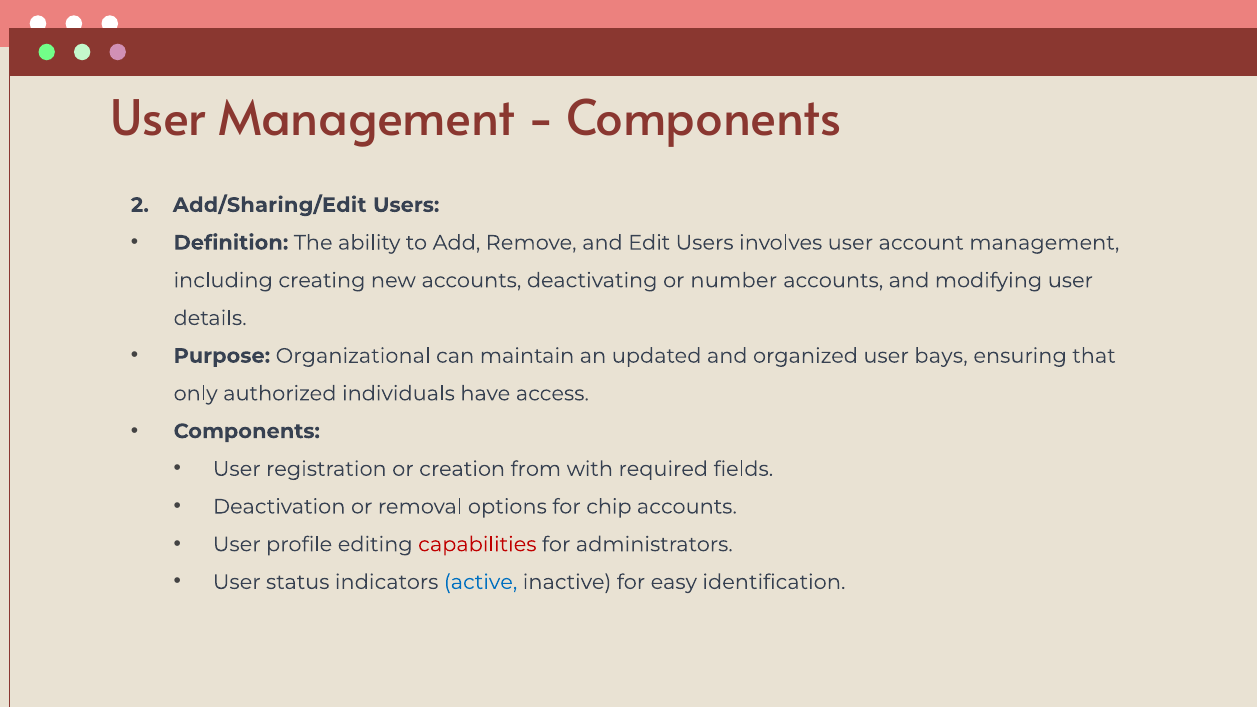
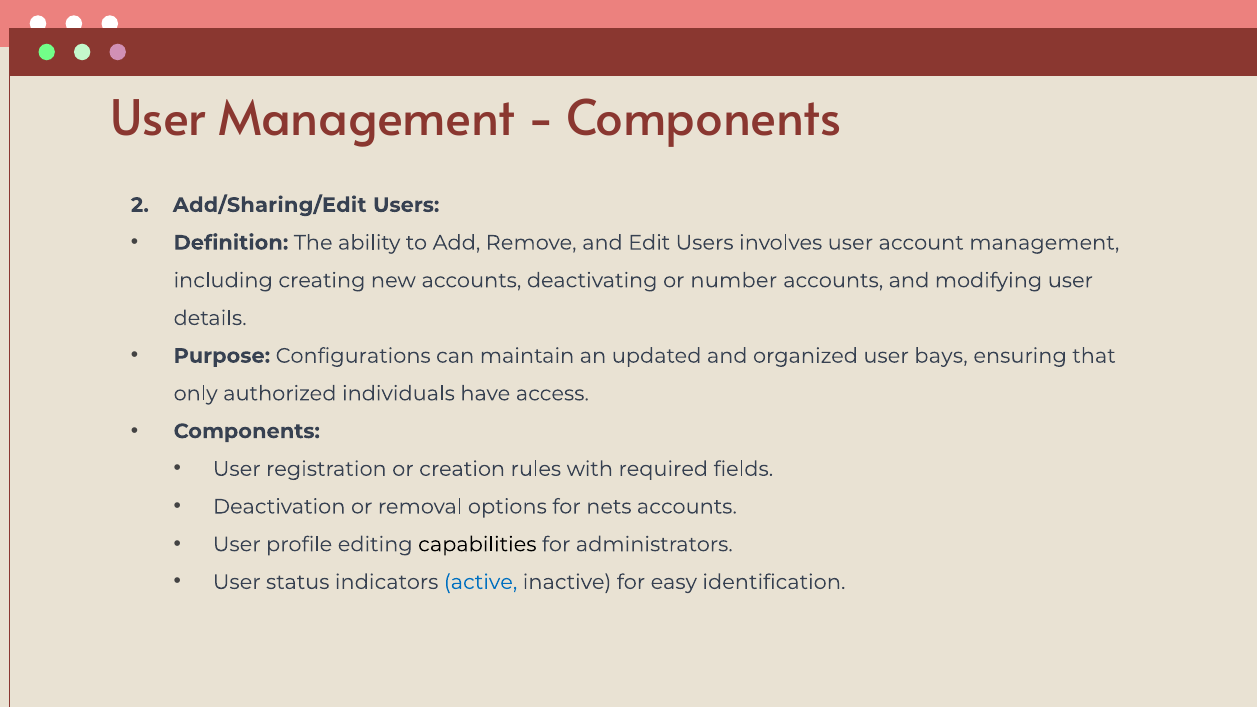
Organizational: Organizational -> Configurations (353, 356)
from: from -> rules (536, 469)
chip: chip -> nets (609, 507)
capabilities colour: red -> black (477, 544)
